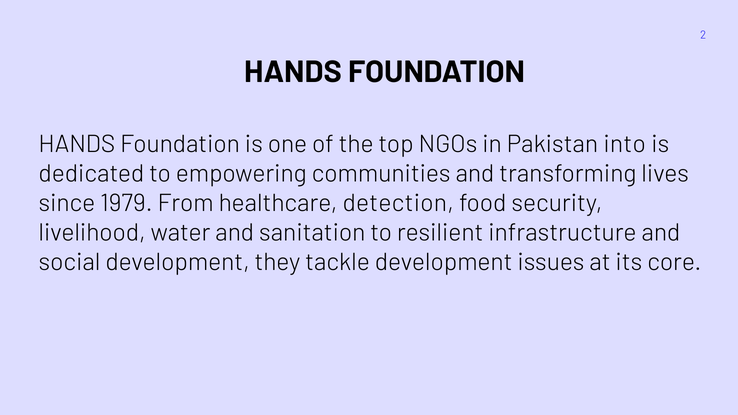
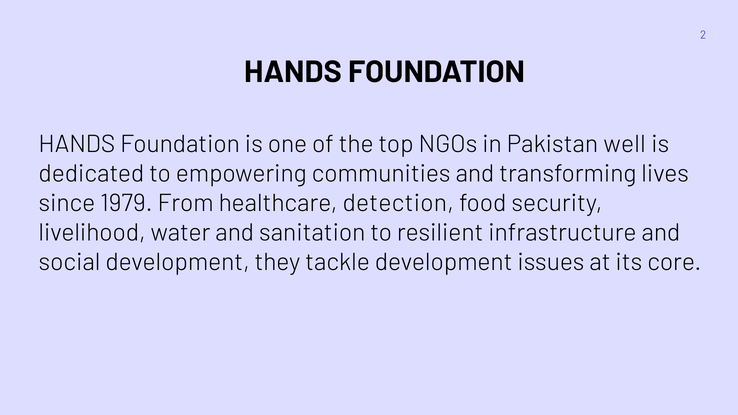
into: into -> well (625, 144)
